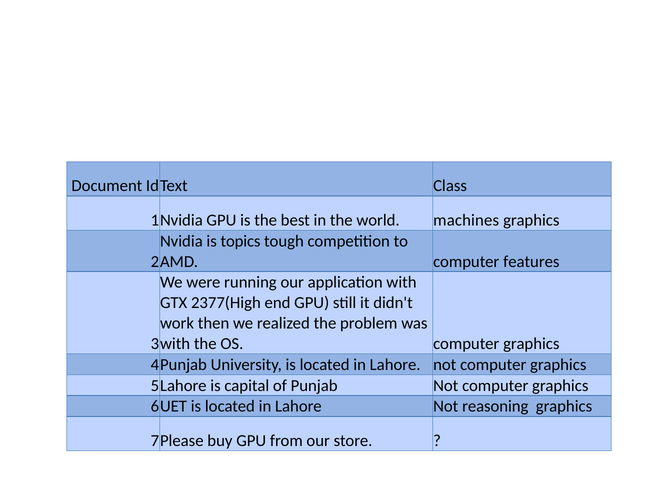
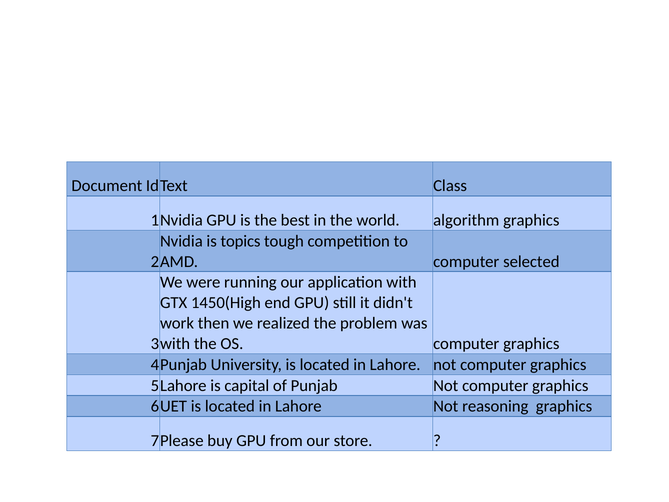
machines: machines -> algorithm (466, 220)
features: features -> selected (531, 261)
2377(High: 2377(High -> 1450(High (226, 303)
